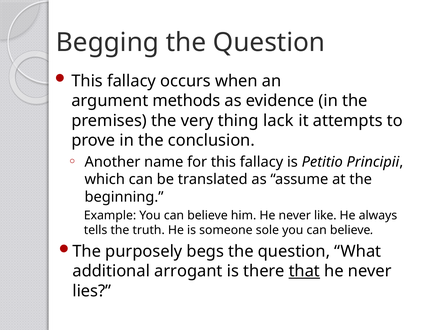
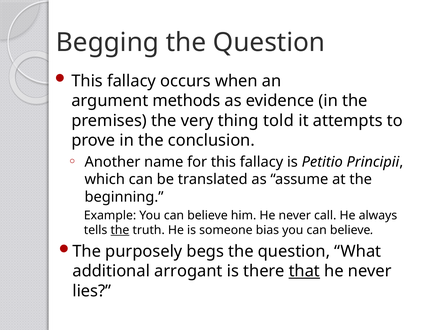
lack: lack -> told (278, 120)
like: like -> call (325, 215)
the underline: none -> present (120, 230)
sole: sole -> bias (267, 230)
